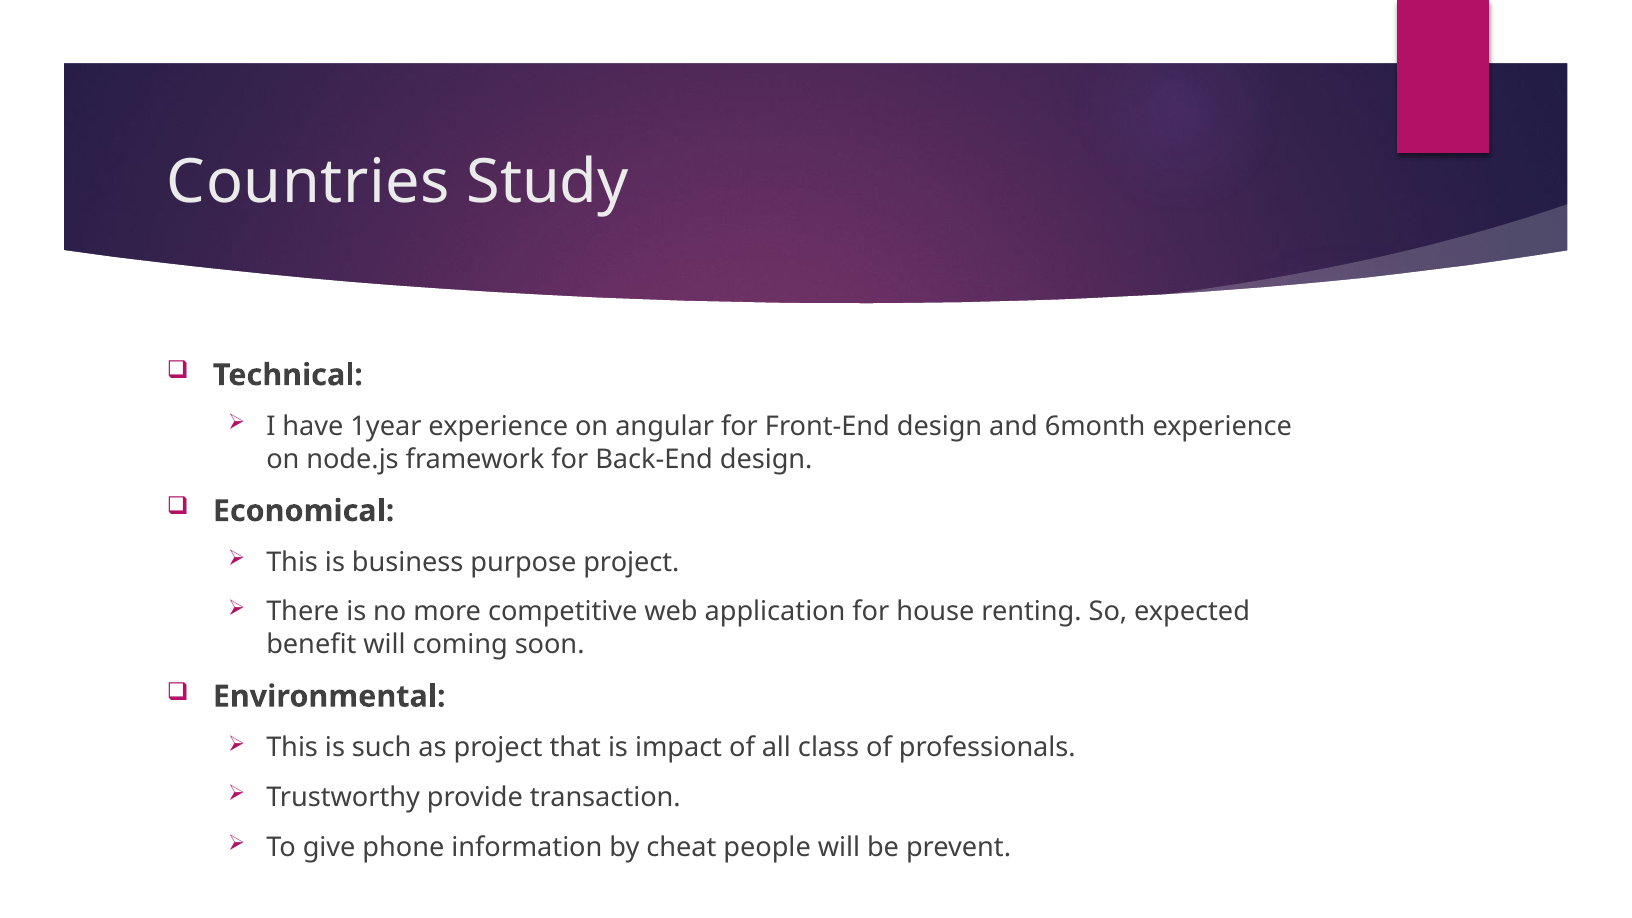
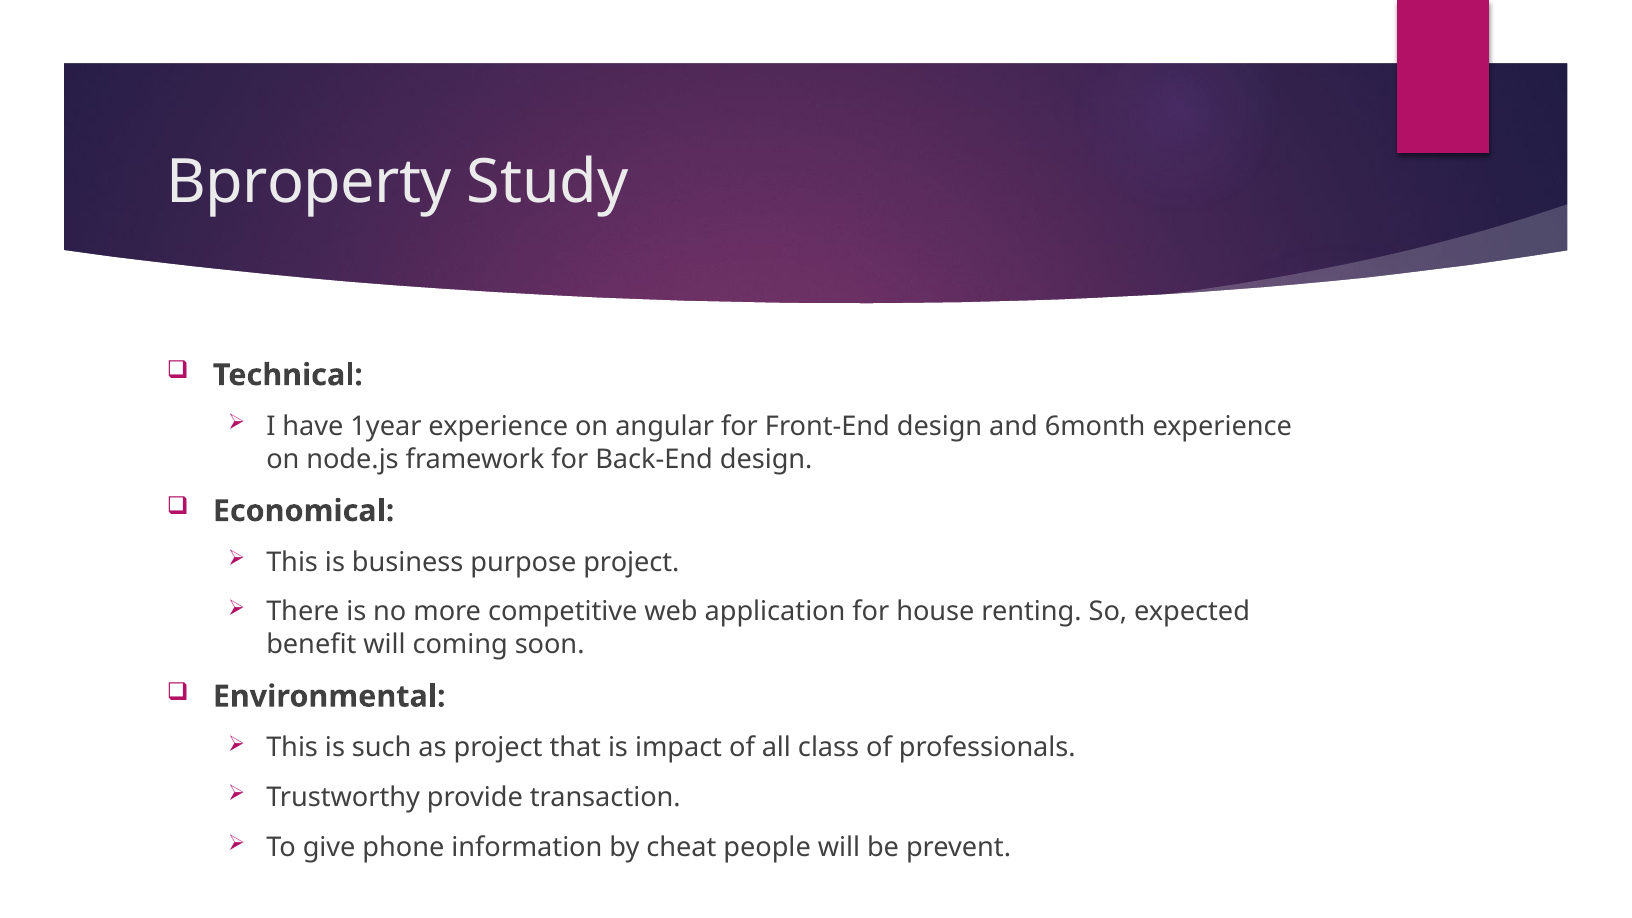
Countries: Countries -> Bproperty (309, 182)
